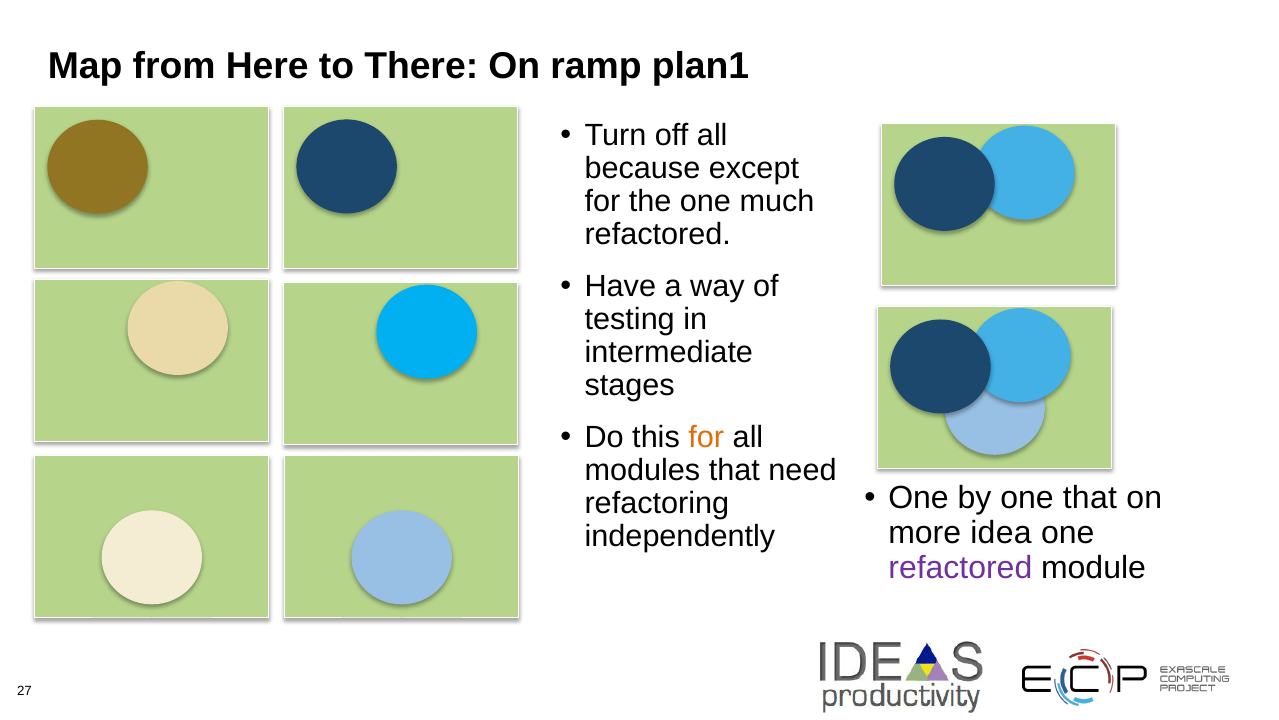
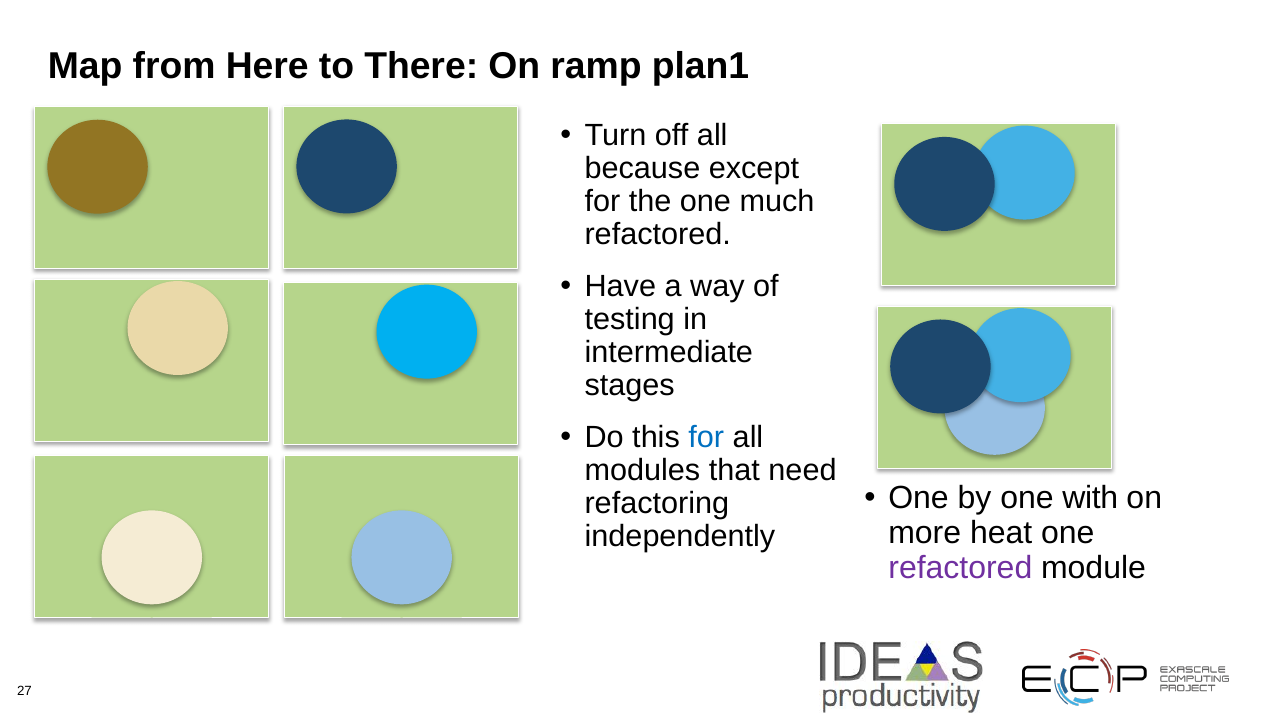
for colour: orange -> blue (706, 437)
one that: that -> with (1090, 498)
idea: idea -> heat (1001, 533)
